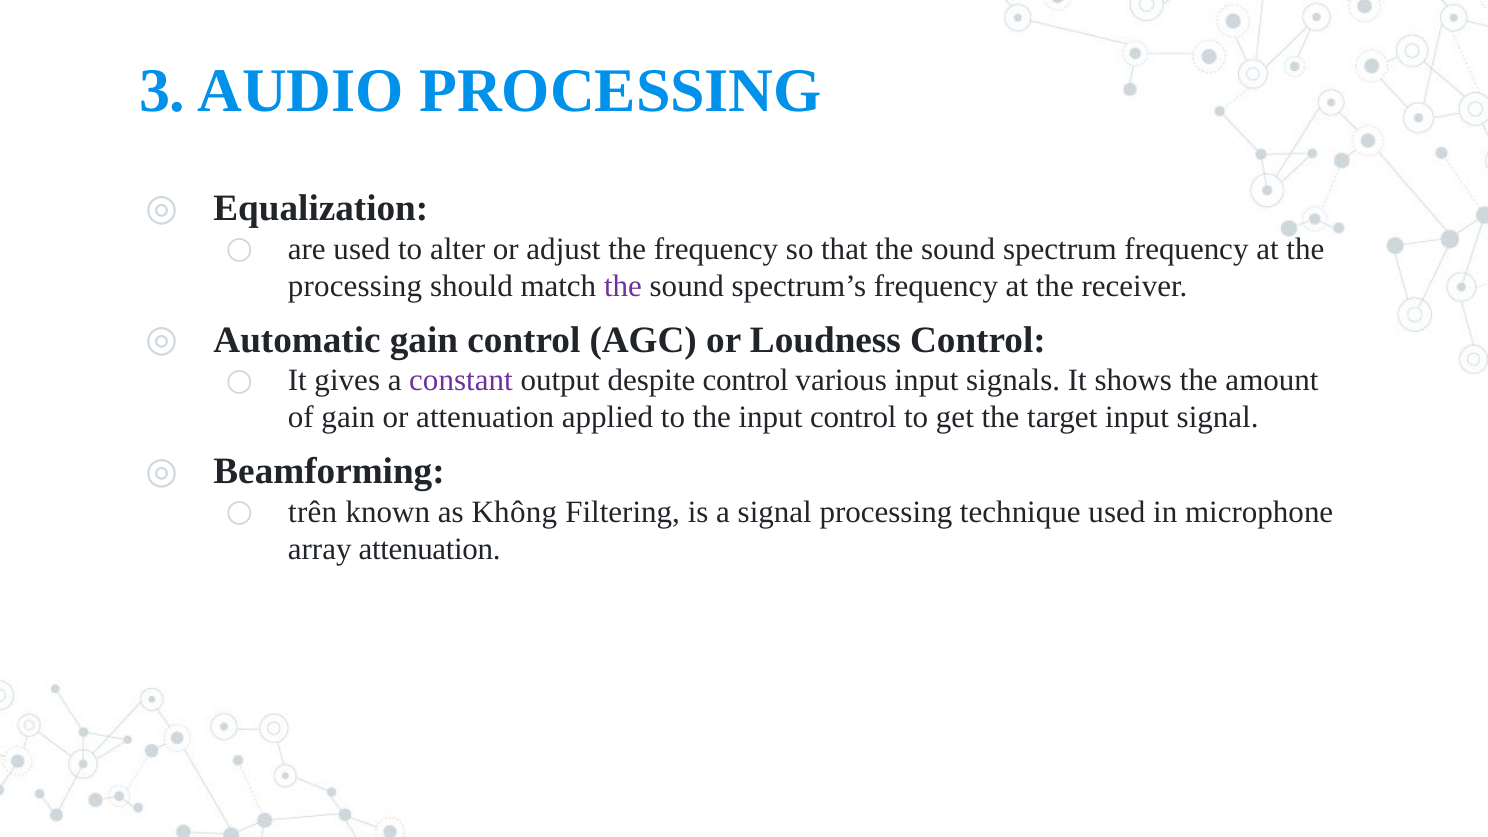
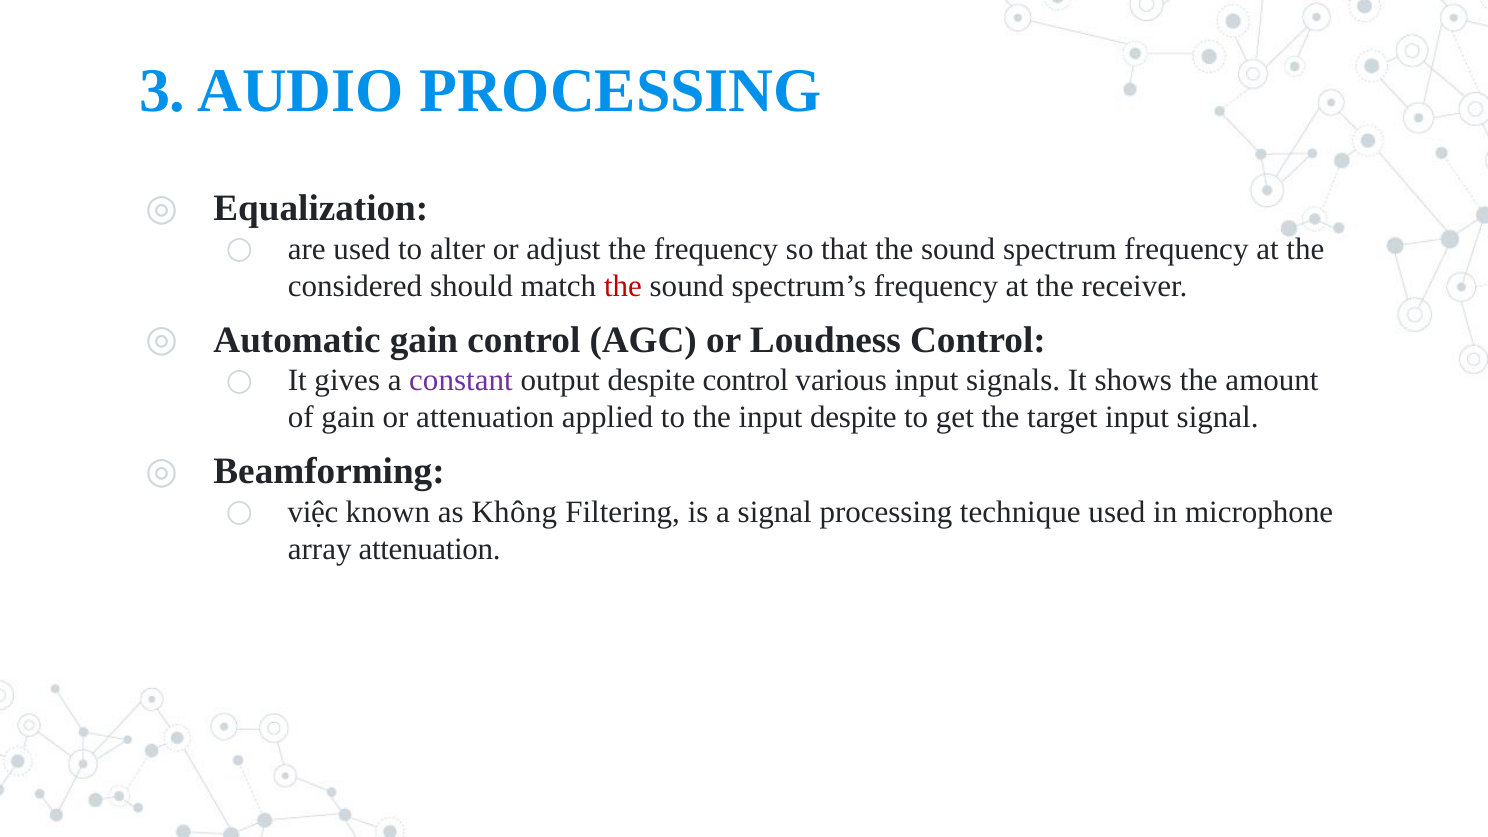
processing: processing -> considered (355, 286)
the colour: purple -> red (623, 286)
input control: control -> despite (853, 418)
trên: trên -> việc (313, 512)
